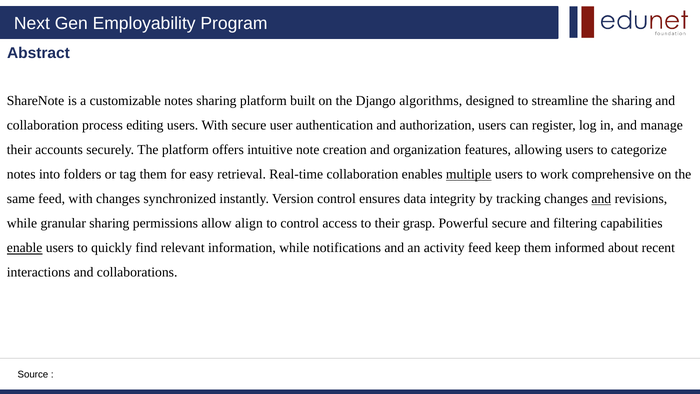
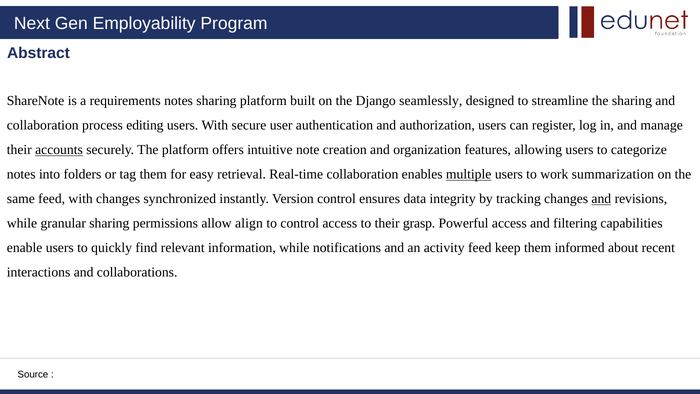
customizable: customizable -> requirements (125, 101)
algorithms: algorithms -> seamlessly (431, 101)
accounts underline: none -> present (59, 150)
comprehensive: comprehensive -> summarization (613, 174)
Powerful secure: secure -> access (509, 223)
enable underline: present -> none (25, 248)
